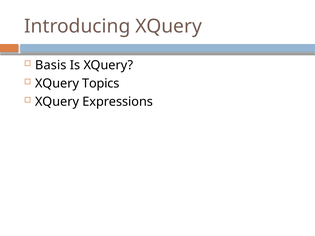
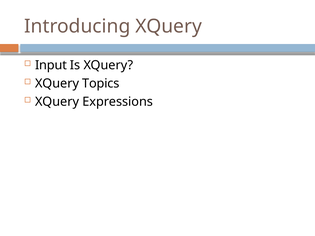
Basis: Basis -> Input (51, 65)
